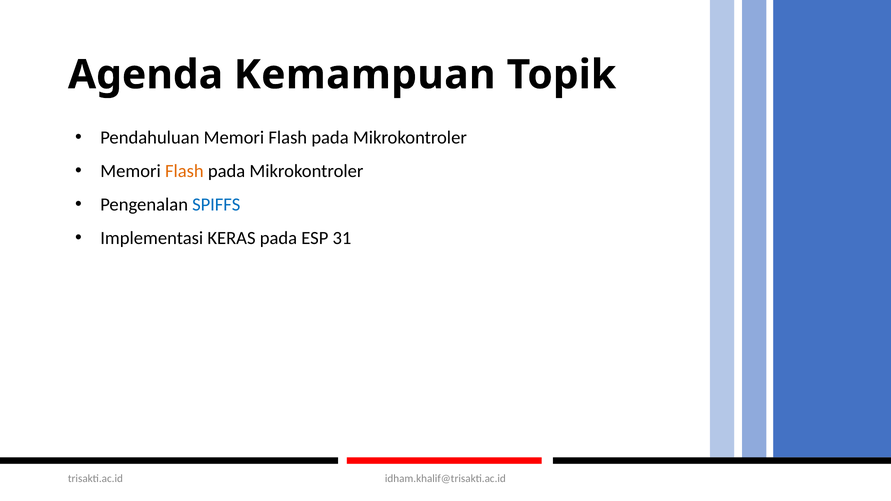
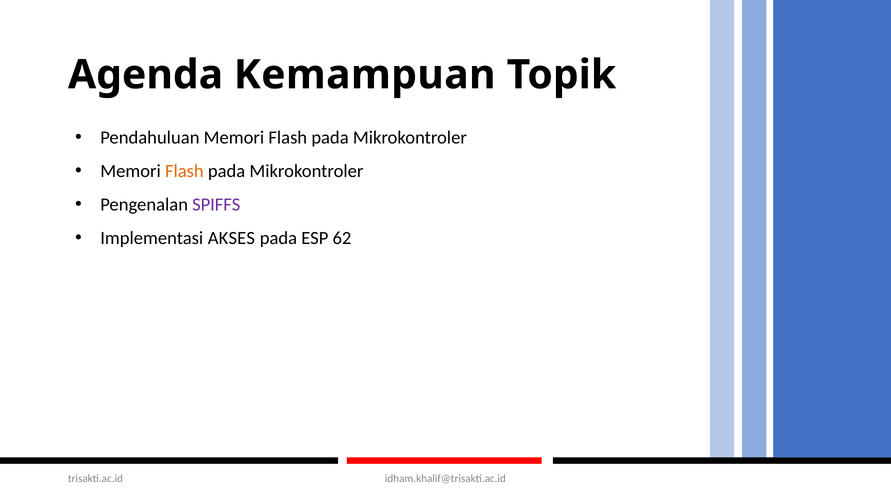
SPIFFS colour: blue -> purple (216, 205)
KERAS: KERAS -> AKSES (231, 238)
31: 31 -> 62 (342, 238)
